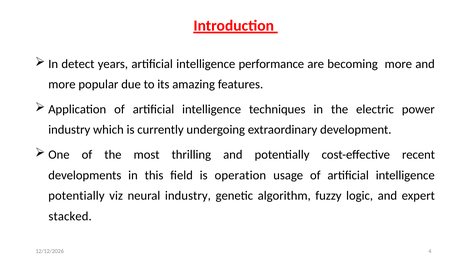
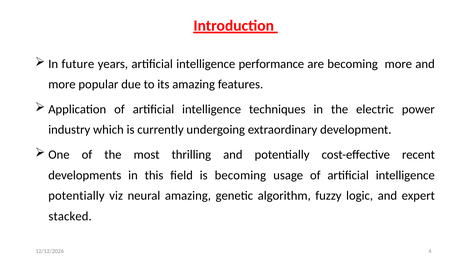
detect: detect -> future (78, 64)
is operation: operation -> becoming (240, 175)
neural industry: industry -> amazing (188, 195)
